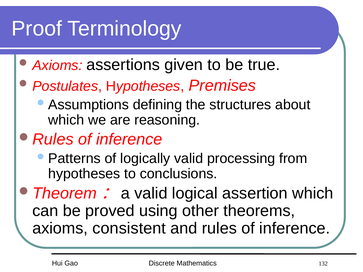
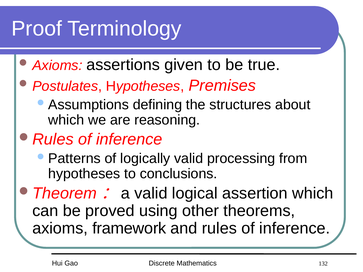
consistent: consistent -> framework (129, 228)
